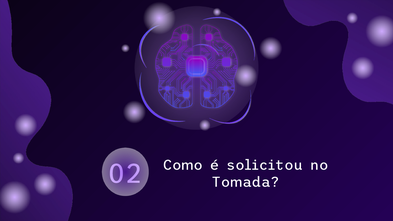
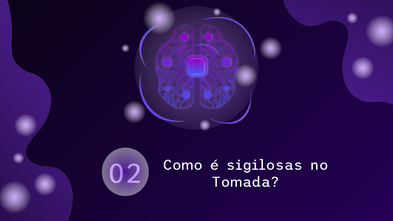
solicitou: solicitou -> sigilosas (264, 165)
